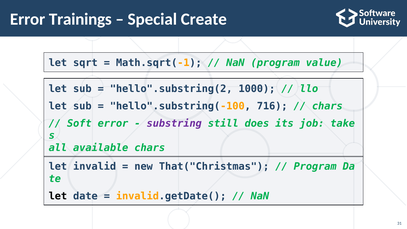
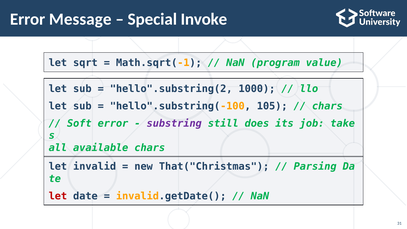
Trainings: Trainings -> Message (80, 19)
Create: Create -> Invoke (204, 19)
716: 716 -> 105 (272, 106)
Program: Program -> Parsing (315, 166)
let colour: black -> red (58, 196)
